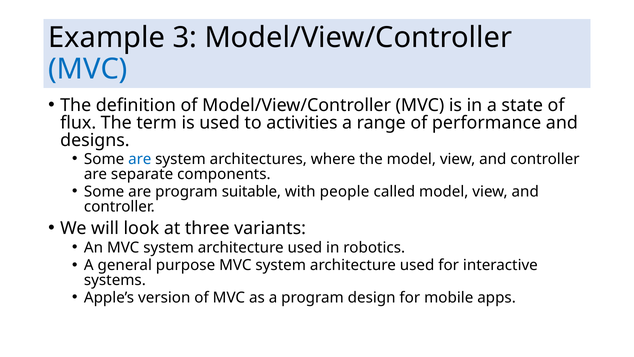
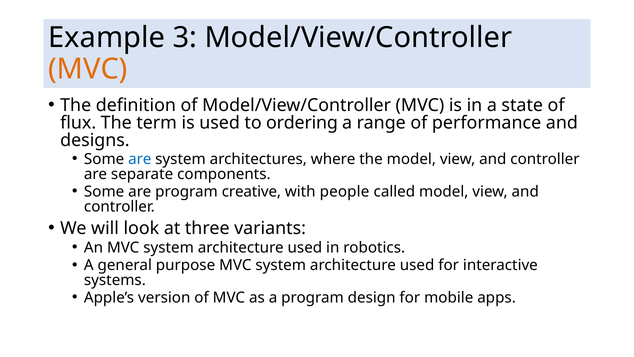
MVC colour: blue -> orange (88, 69)
activities: activities -> ordering (302, 123)
suitable: suitable -> creative (251, 192)
